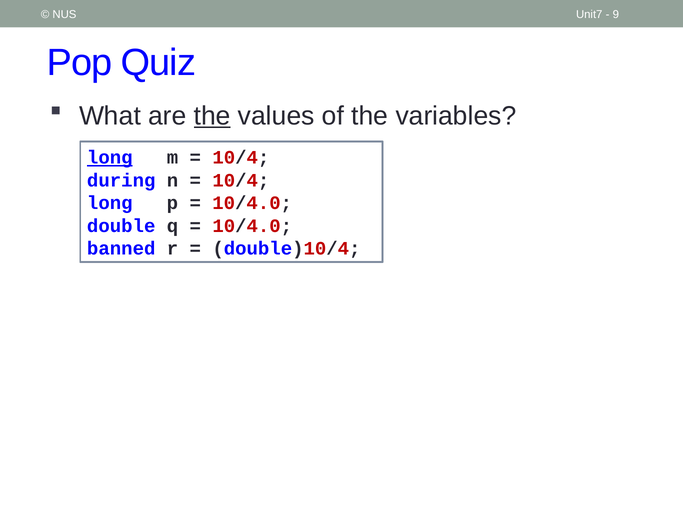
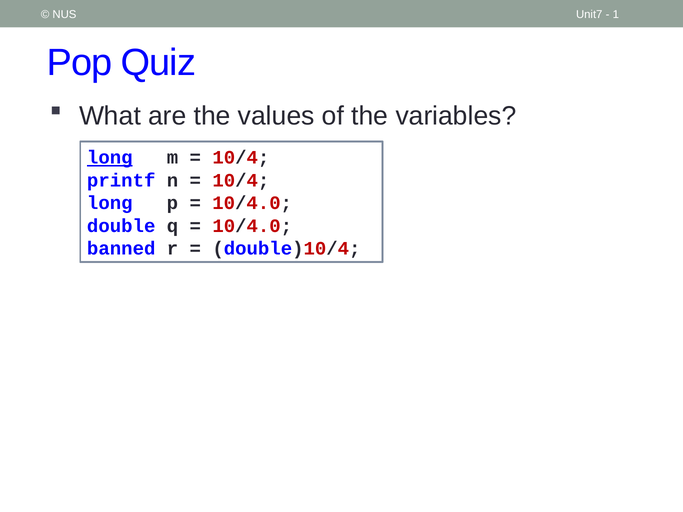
9: 9 -> 1 (616, 14)
the underline: present -> none (212, 116)
during: during -> printf (121, 180)
